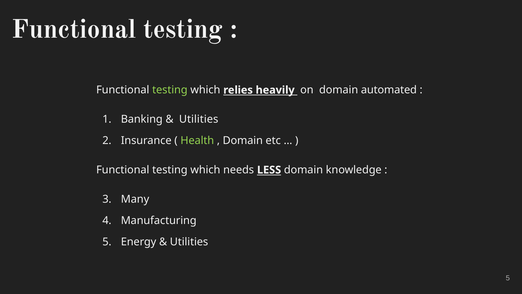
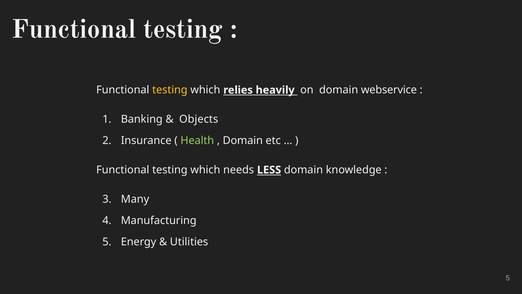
testing colour: light green -> yellow (170, 90)
automated: automated -> webservice (389, 90)
Utilities: Utilities -> Objects (199, 119)
